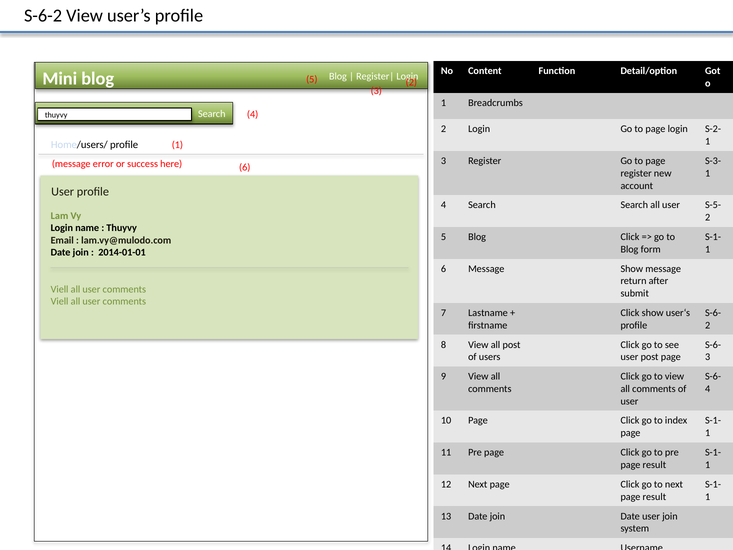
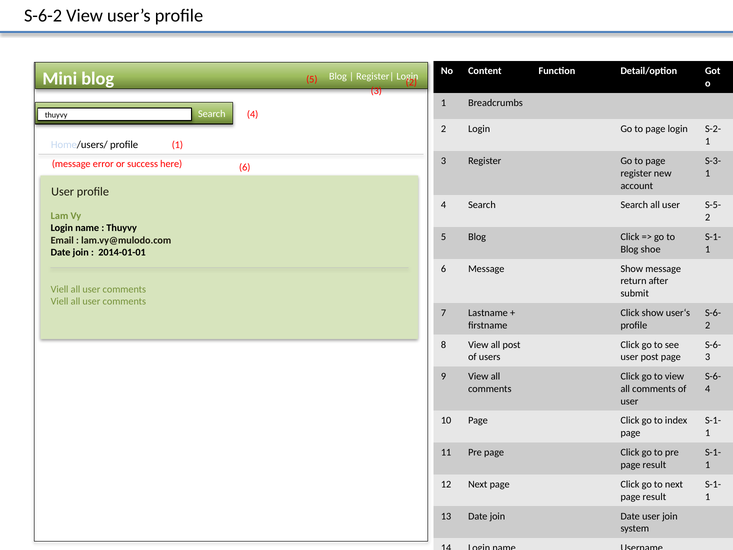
form: form -> shoe (651, 249)
